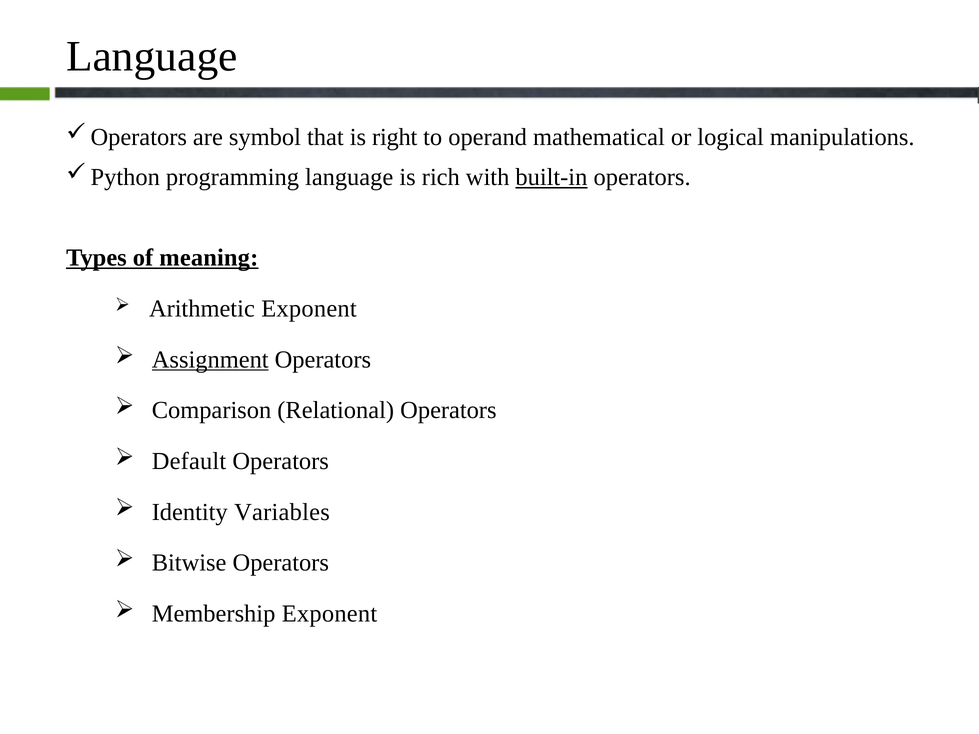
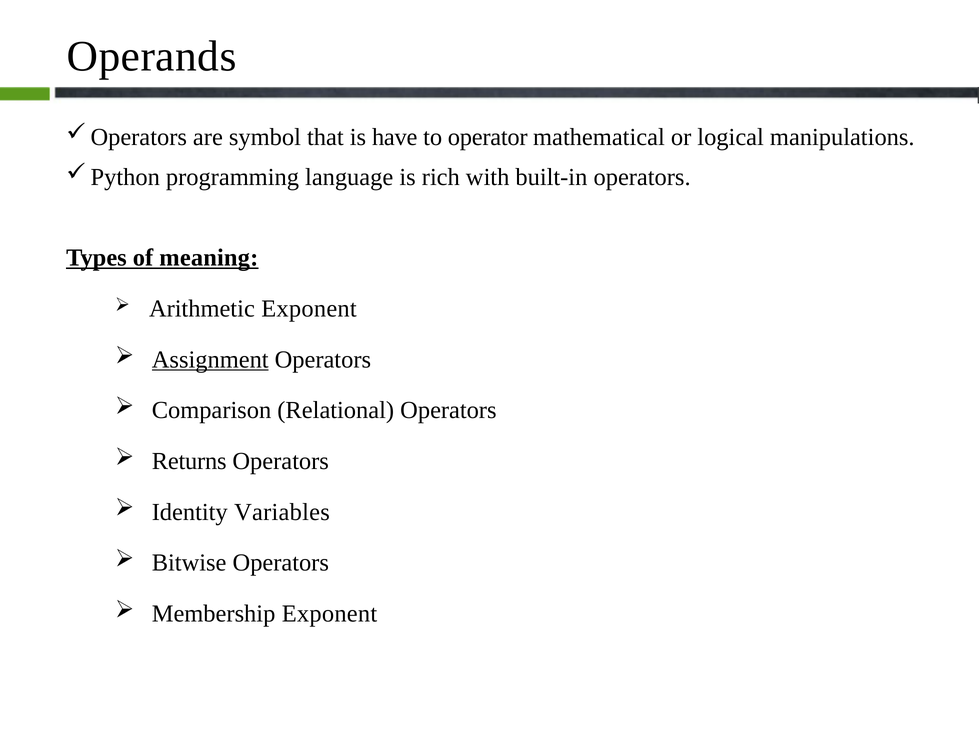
Language: Language -> Operands (152, 56)
right: right -> have (395, 137)
operand: operand -> operator (488, 137)
built-in underline: present -> none (551, 177)
Default: Default -> Returns (189, 461)
